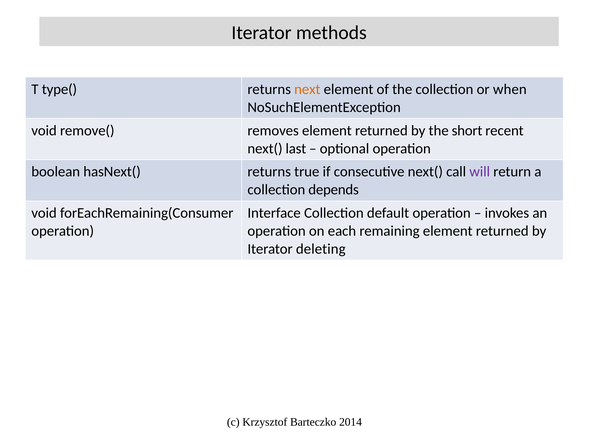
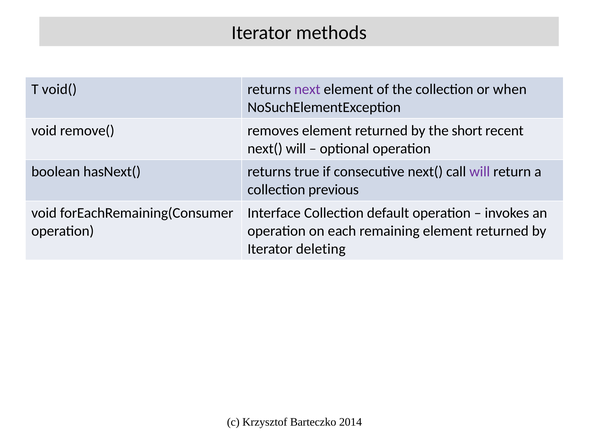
type(: type( -> void( (59, 89)
next colour: orange -> purple (307, 89)
next( last: last -> will (296, 148)
depends: depends -> previous (334, 190)
